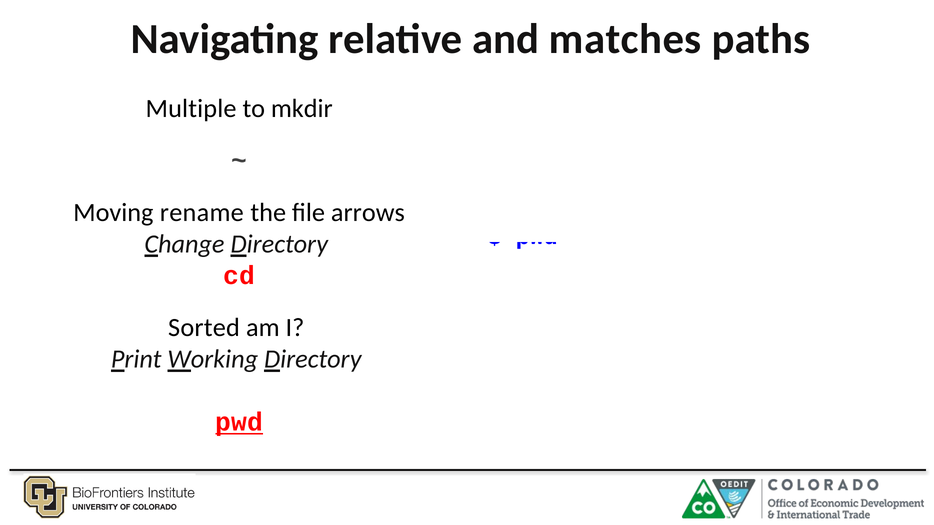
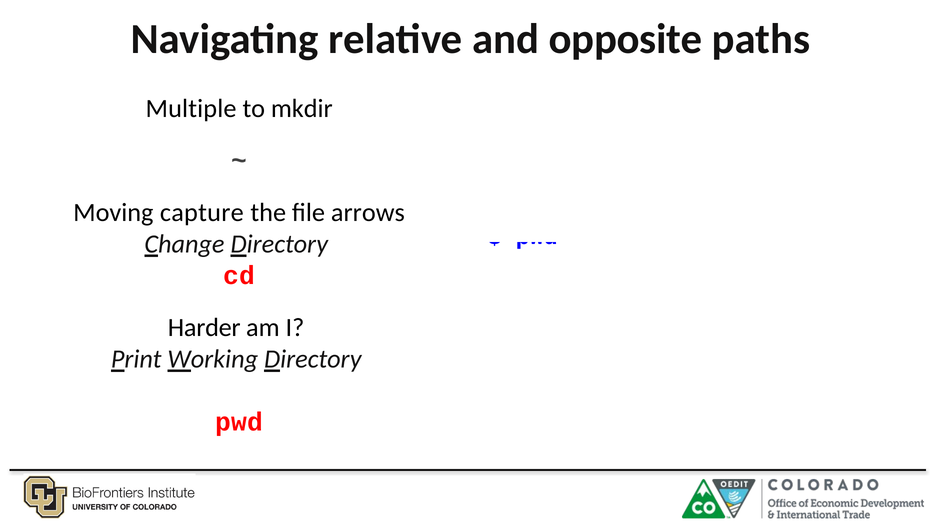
matches: matches -> opposite (626, 39)
rename: rename -> capture (202, 213)
Sorted: Sorted -> Harder (204, 328)
pwd underline: present -> none (239, 423)
